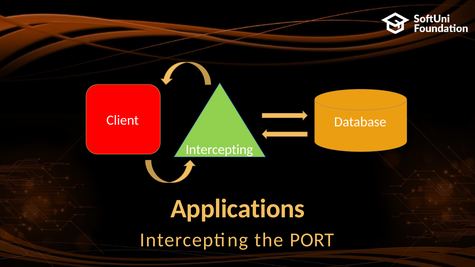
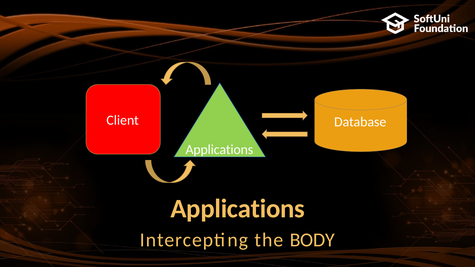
Intercepting: Intercepting -> Applications (219, 150)
PORT: PORT -> BODY (312, 240)
